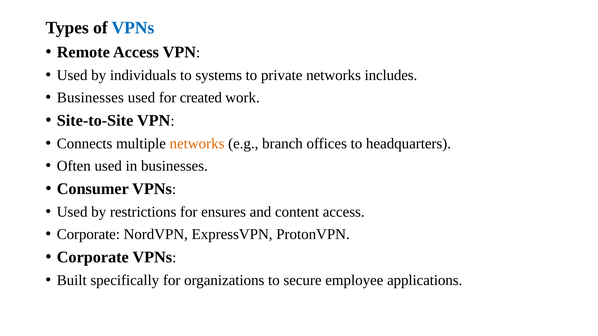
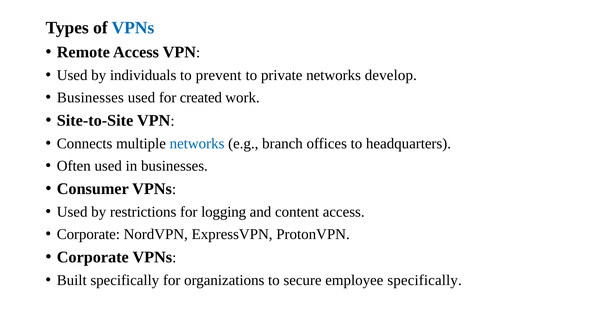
systems: systems -> prevent (219, 75)
includes: includes -> develop (391, 75)
networks colour: orange -> blue (197, 144)
ensures: ensures -> logging (224, 212)
employee applications: applications -> specifically (425, 281)
